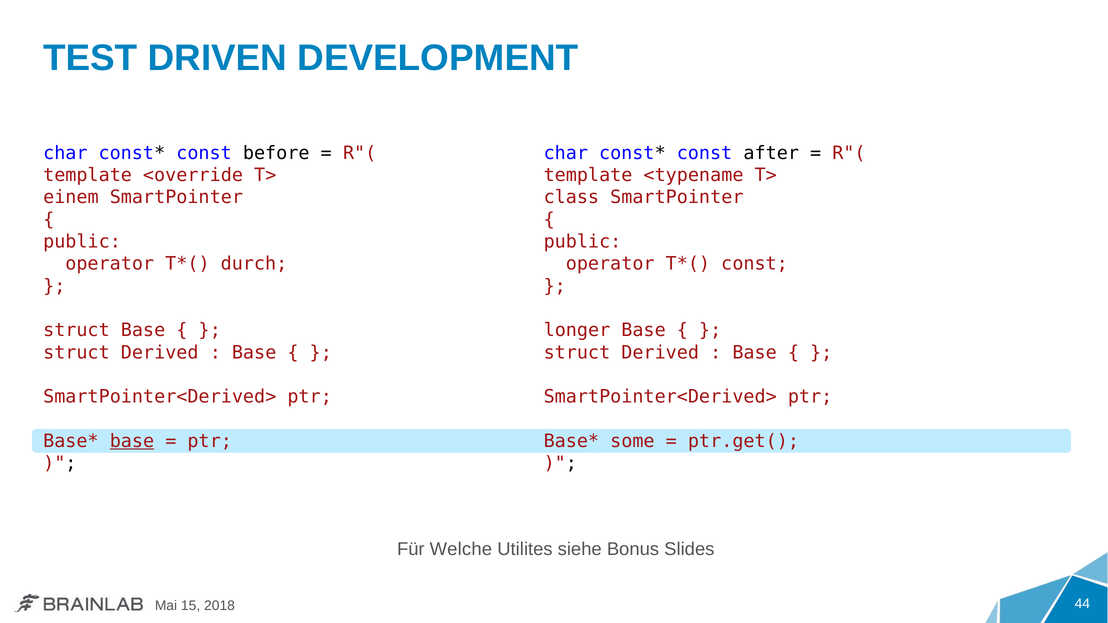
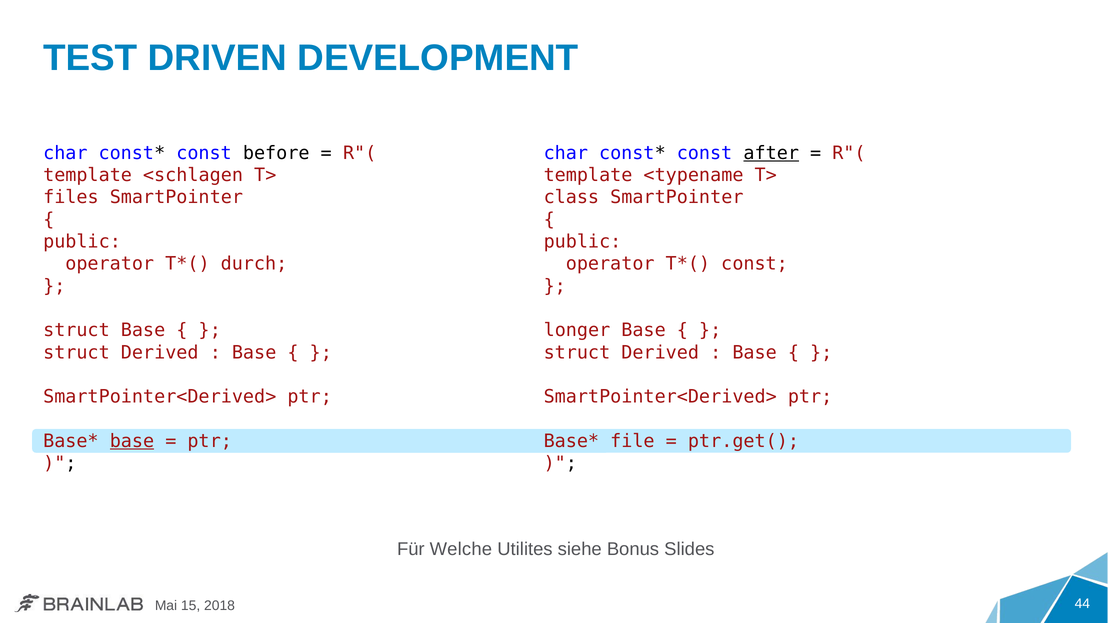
after underline: none -> present (771, 153)
<override: <override -> <schlagen (193, 175)
einem: einem -> files (71, 197)
some: some -> file (632, 441)
